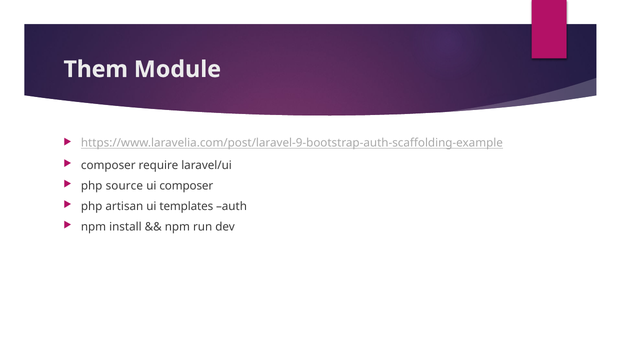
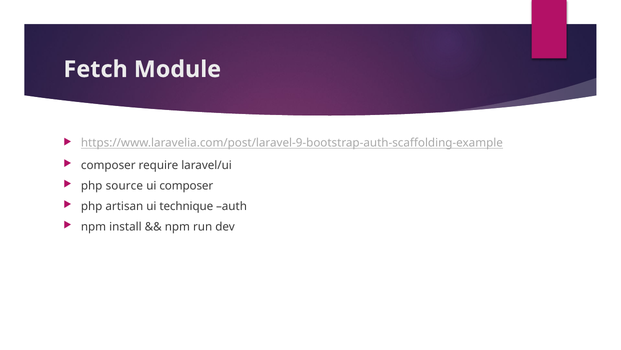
Them: Them -> Fetch (96, 69)
templates: templates -> technique (186, 206)
